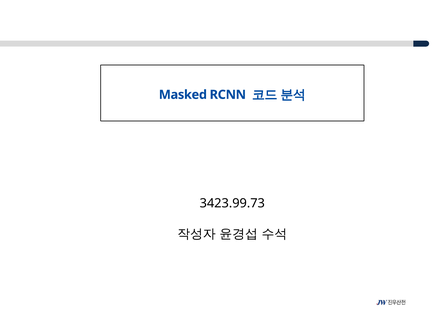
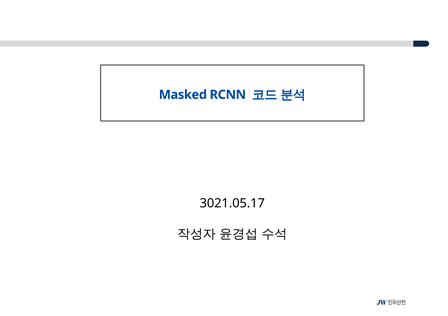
3423.99.73: 3423.99.73 -> 3021.05.17 (232, 204)
